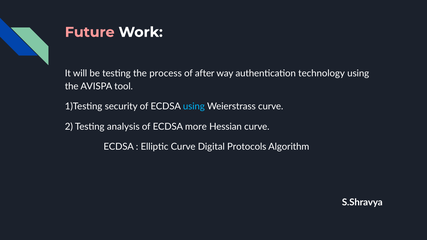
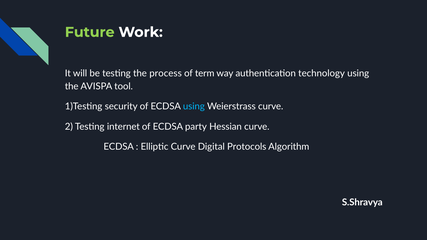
Future colour: pink -> light green (90, 32)
after: after -> term (205, 73)
analysis: analysis -> internet (123, 127)
more: more -> party (196, 127)
